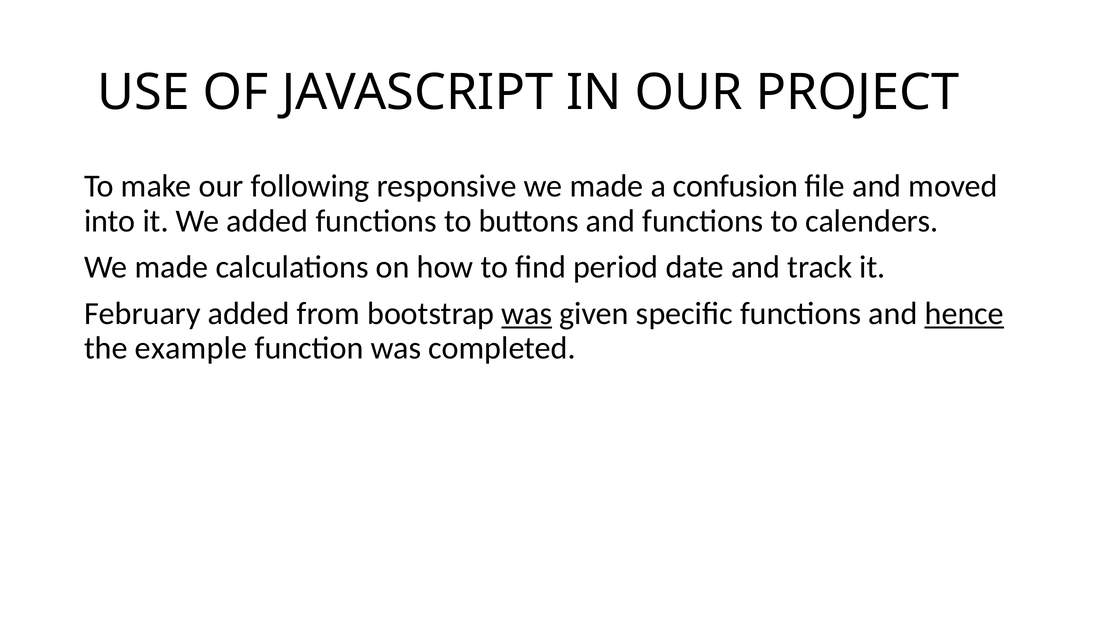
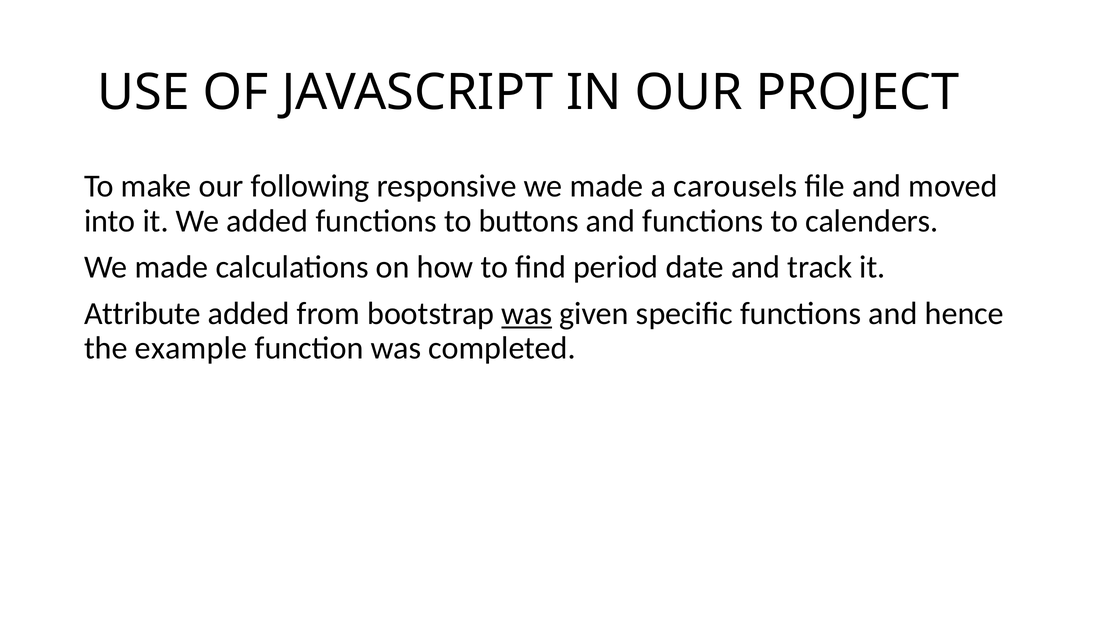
confusion: confusion -> carousels (735, 186)
February: February -> Attribute (142, 313)
hence underline: present -> none (964, 313)
